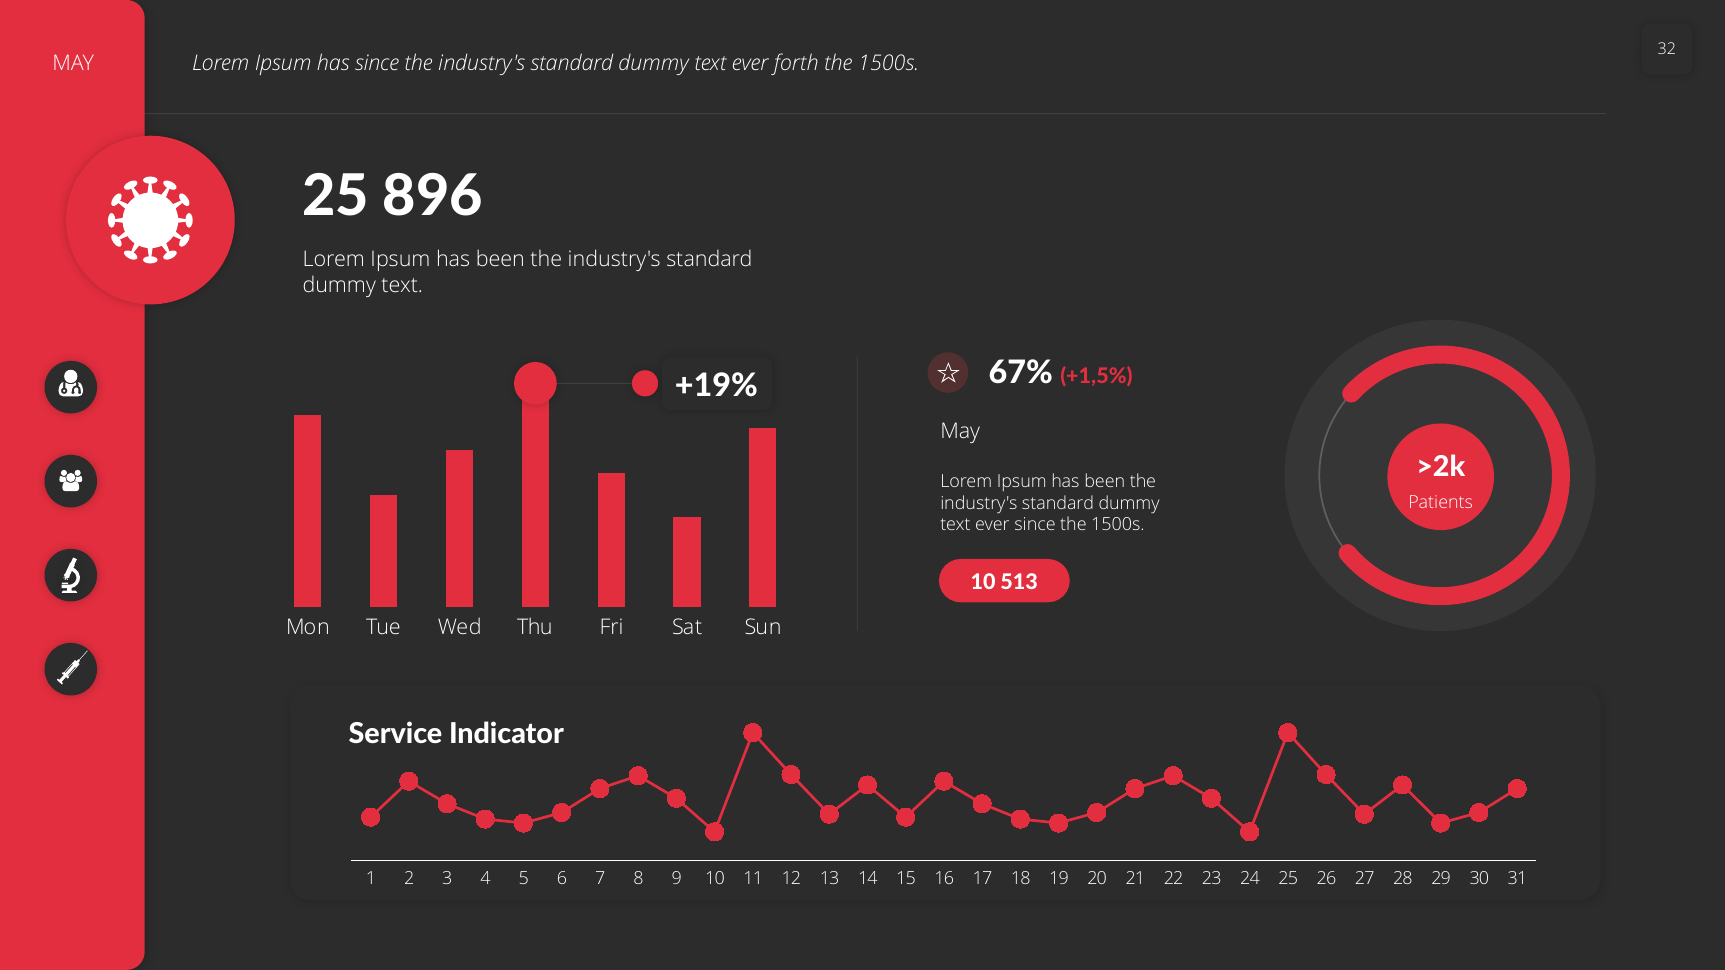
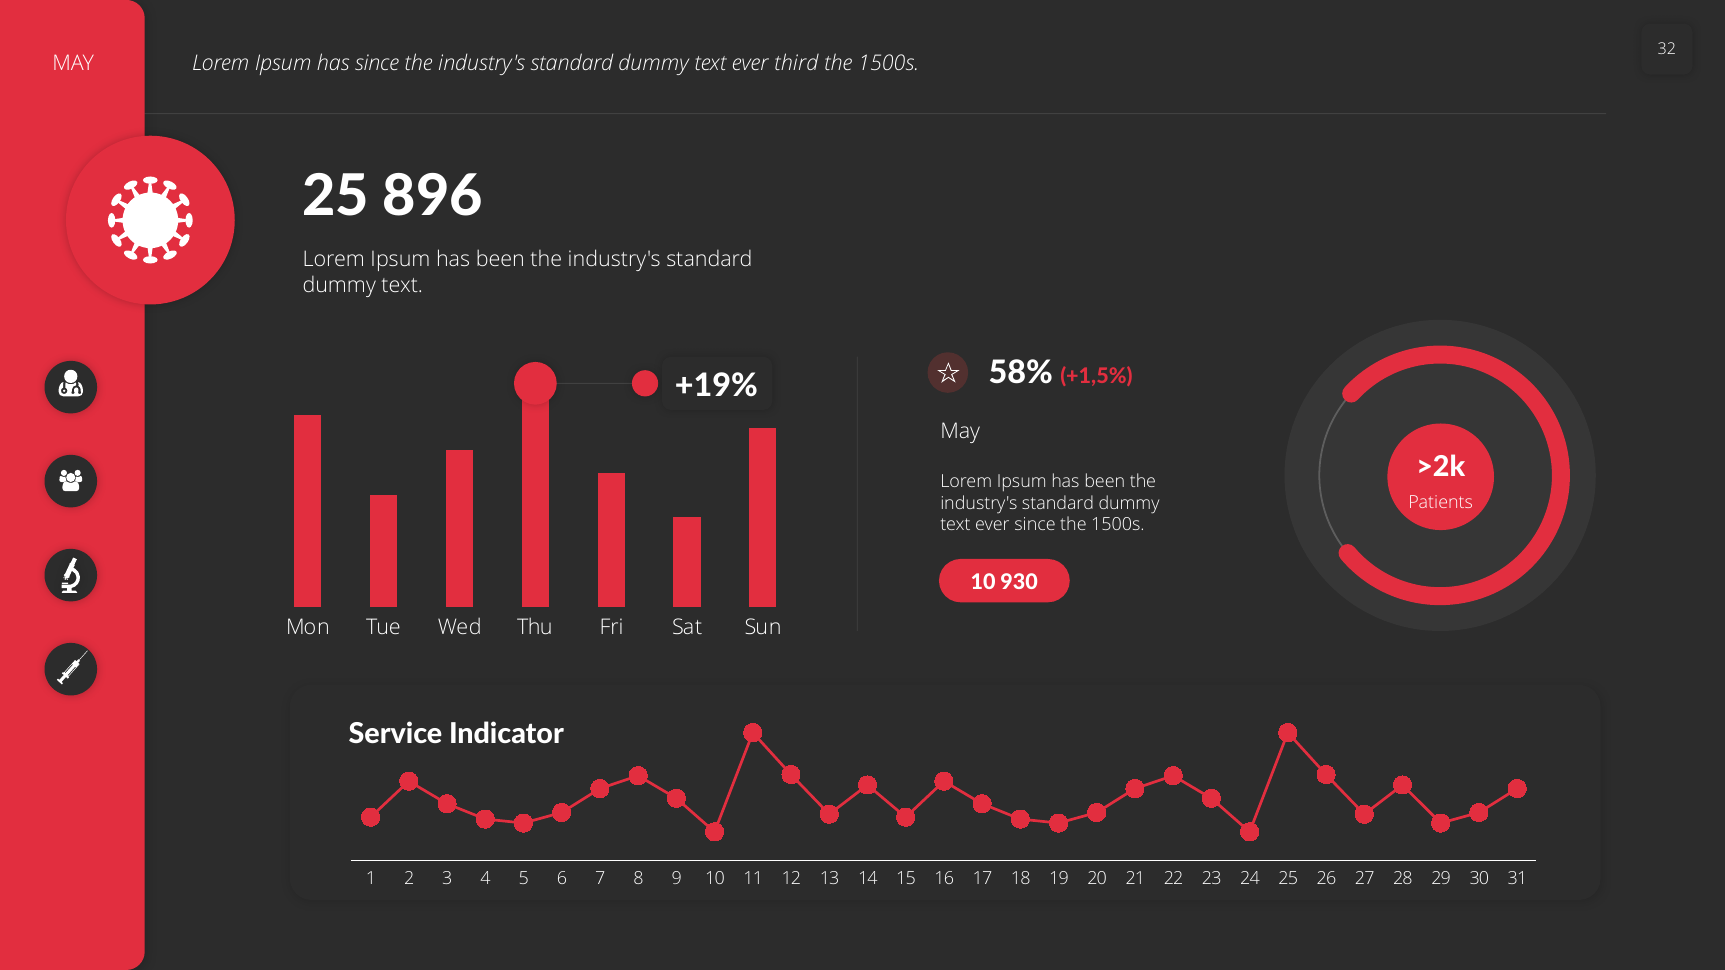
forth: forth -> third (796, 63)
67%: 67% -> 58% (1021, 373)
513: 513 -> 930 (1019, 582)
